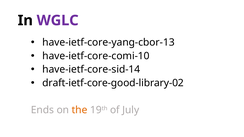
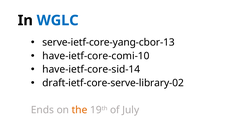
WGLC colour: purple -> blue (58, 20)
have-ietf-core-yang-cbor-13: have-ietf-core-yang-cbor-13 -> serve-ietf-core-yang-cbor-13 (109, 42)
draft-ietf-core-good-library-02: draft-ietf-core-good-library-02 -> draft-ietf-core-serve-library-02 (113, 83)
